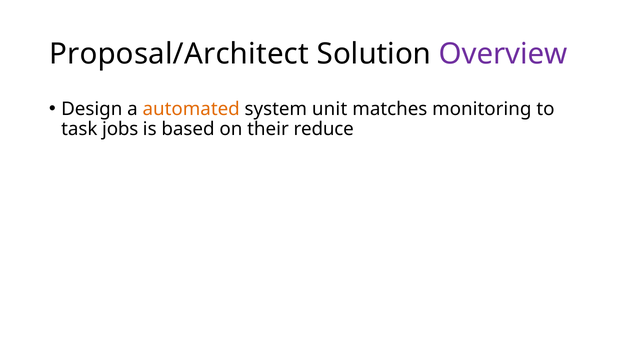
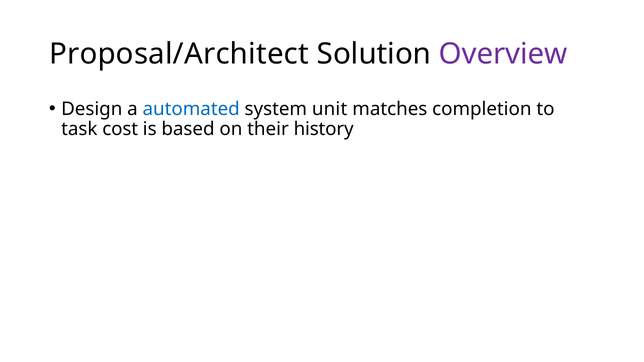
automated colour: orange -> blue (191, 109)
monitoring: monitoring -> completion (482, 109)
jobs: jobs -> cost (120, 129)
reduce: reduce -> history (324, 129)
